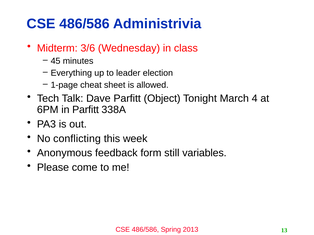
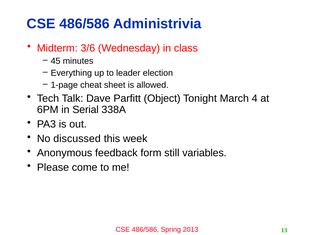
in Parfitt: Parfitt -> Serial (86, 110)
conflicting: conflicting -> discussed (77, 139)
